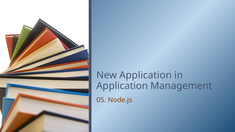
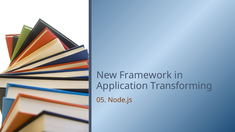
New Application: Application -> Framework (146, 75)
Management: Management -> Transforming (181, 86)
